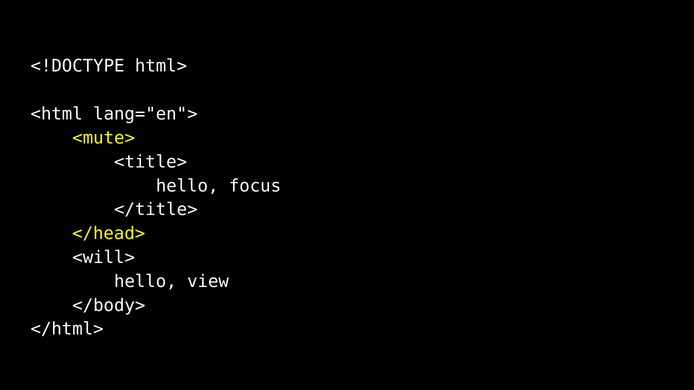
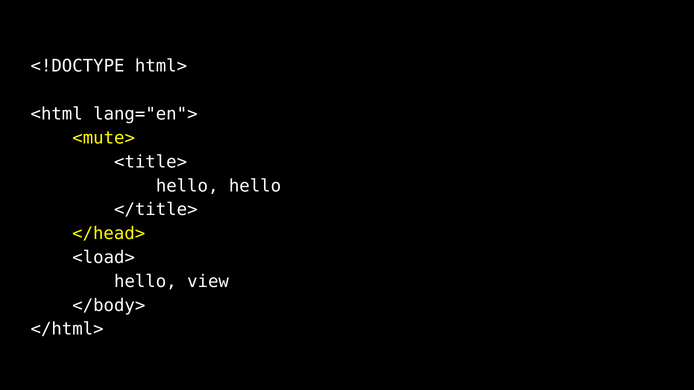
hello focus: focus -> hello (255, 186)
<will>: <will> -> <load> (104, 258)
